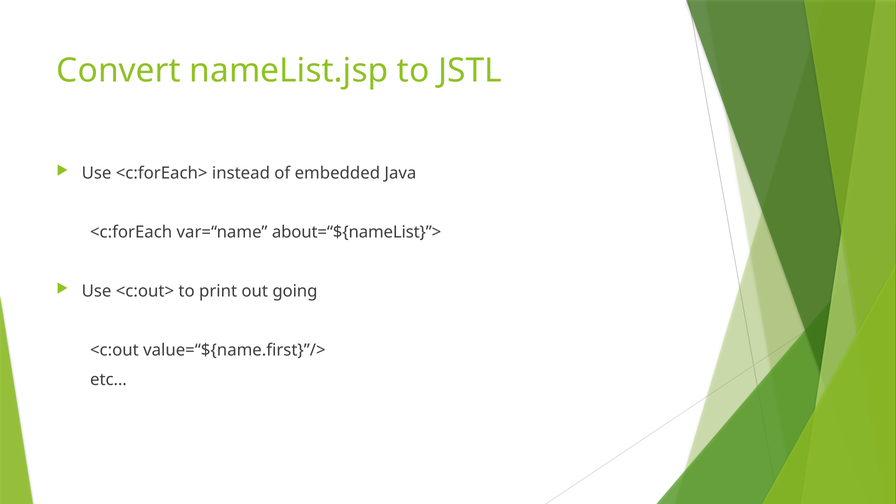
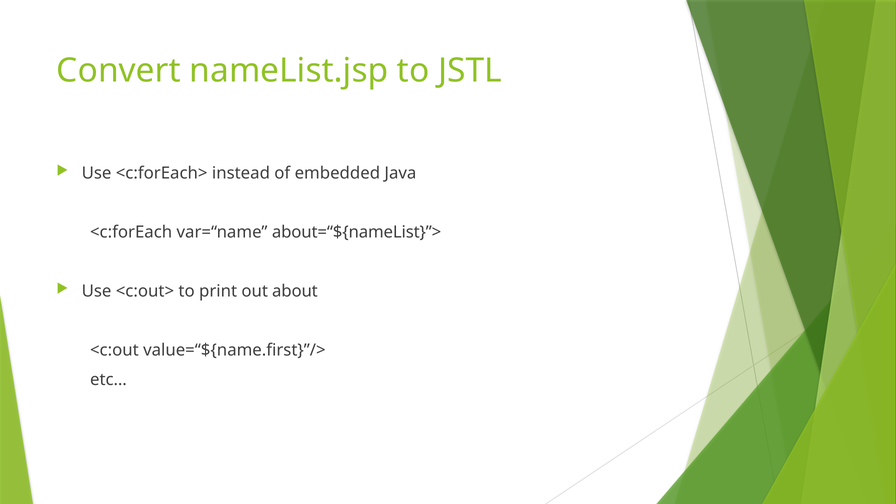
going: going -> about (295, 291)
